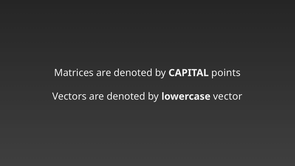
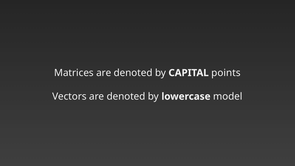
vector: vector -> model (228, 96)
